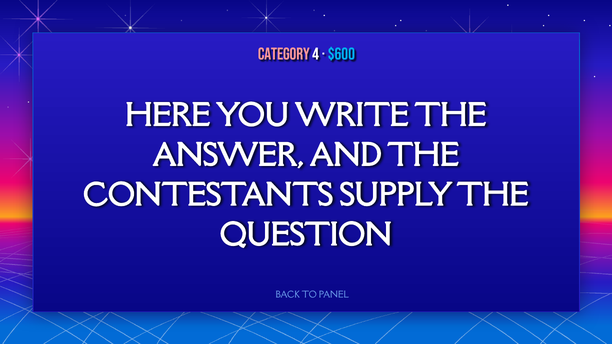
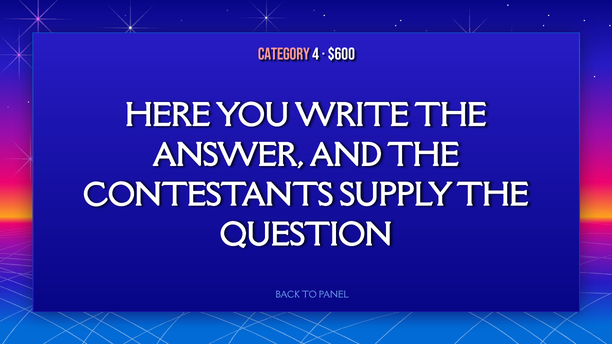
$600 colour: light blue -> white (341, 54)
